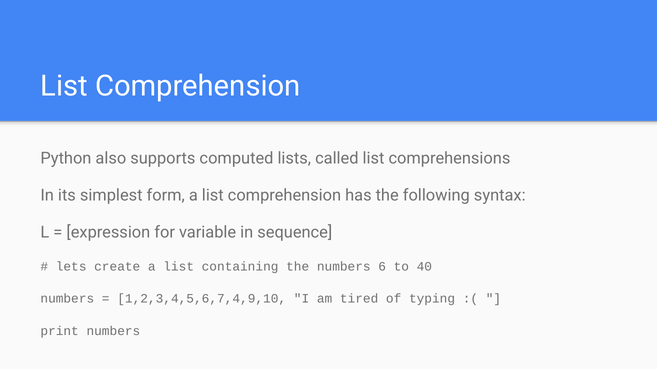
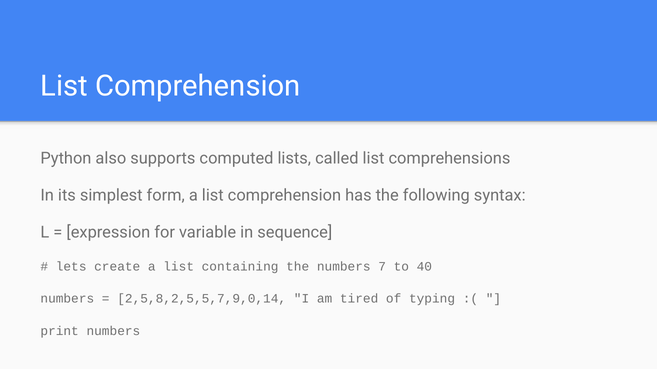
6: 6 -> 7 (382, 267)
1,2,3,4,5,6,7,4,9,10: 1,2,3,4,5,6,7,4,9,10 -> 2,5,8,2,5,5,7,9,0,14 (202, 299)
